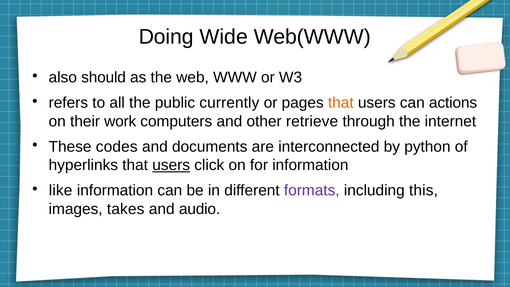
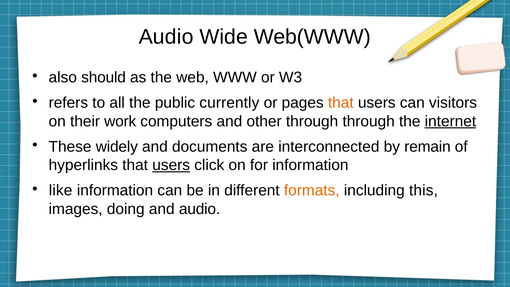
Doing: Doing -> Audio (166, 37)
actions: actions -> visitors (453, 103)
other retrieve: retrieve -> through (312, 121)
internet underline: none -> present (450, 121)
codes: codes -> widely (117, 147)
python: python -> remain (427, 147)
formats colour: purple -> orange (312, 190)
takes: takes -> doing (126, 209)
